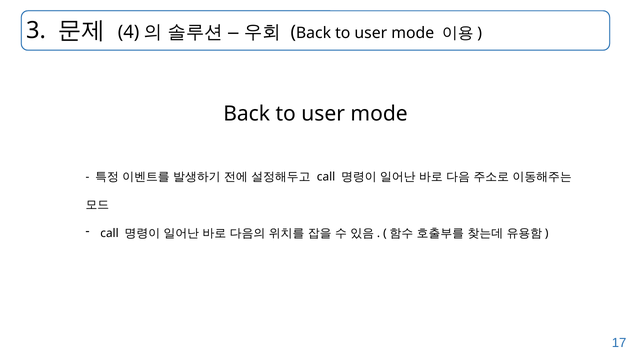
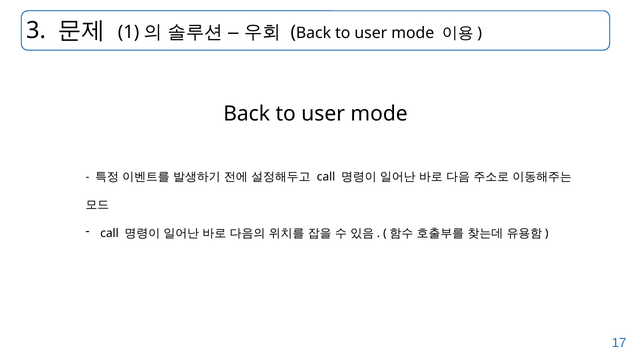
4: 4 -> 1 (129, 32)
